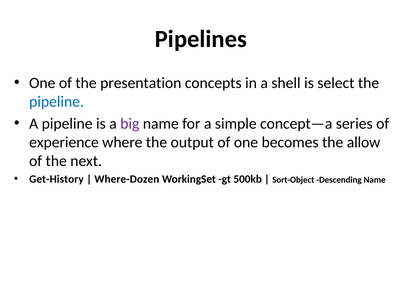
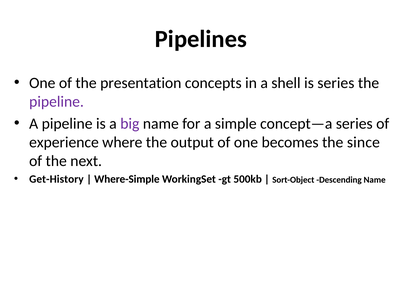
is select: select -> series (336, 83)
pipeline colour: blue -> purple (57, 102)
allow: allow -> since (363, 142)
Where-Dozen: Where-Dozen -> Where-Simple (127, 179)
